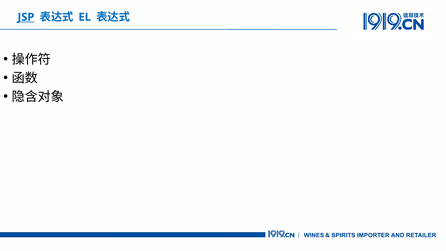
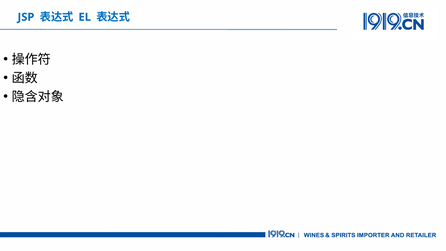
JSP underline: present -> none (26, 17)
